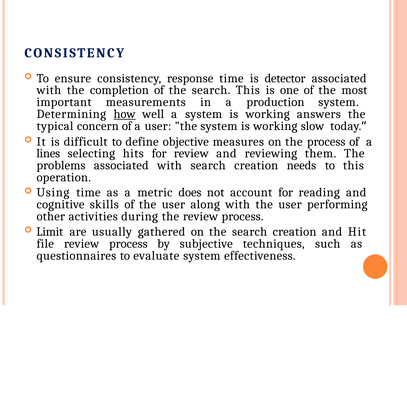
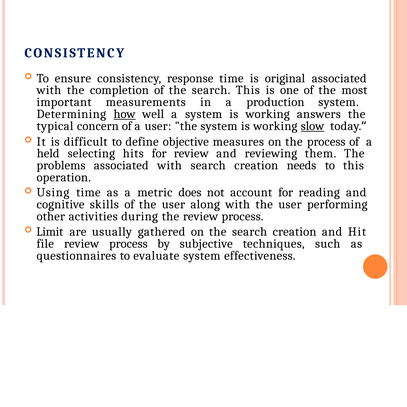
detector: detector -> original (285, 78)
slow underline: none -> present (313, 126)
lines: lines -> held (48, 154)
